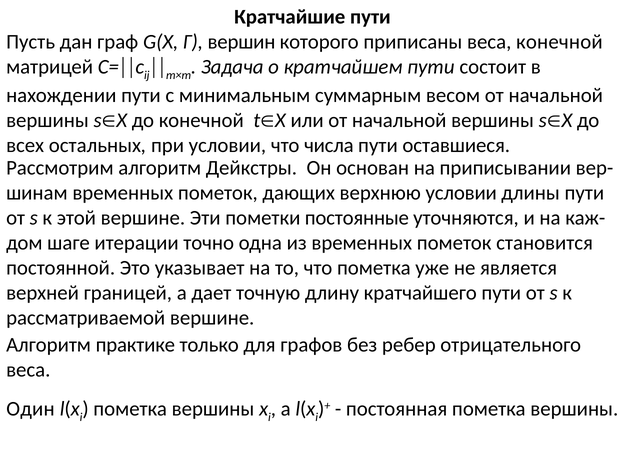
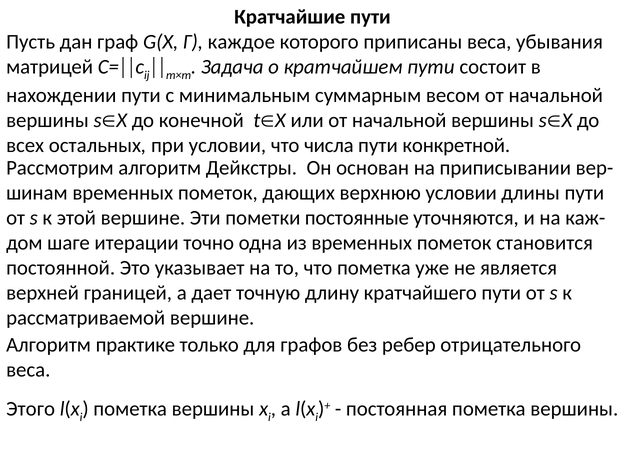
вершин: вершин -> каждое (241, 42)
веса конечной: конечной -> убывания (559, 42)
оставшиеся: оставшиеся -> конкретной (456, 145)
Один: Один -> Этого (31, 409)
